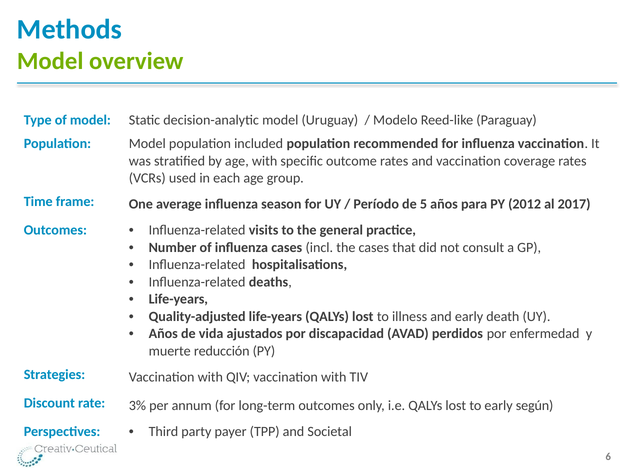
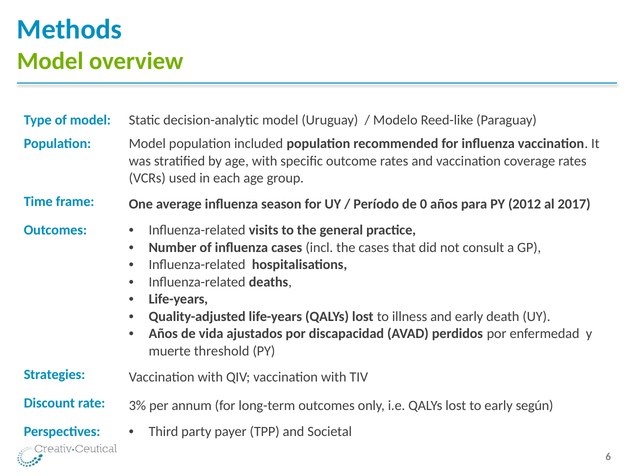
5: 5 -> 0 (423, 204)
reducción: reducción -> threshold (222, 351)
